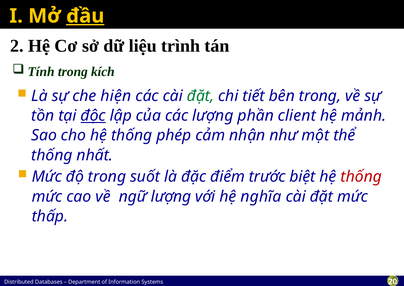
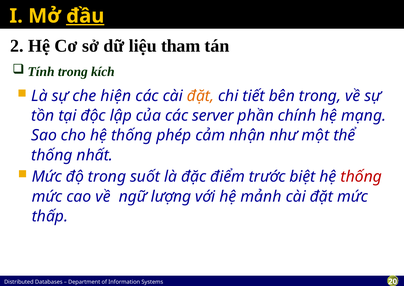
trình: trình -> tham (181, 46)
đặt colour: green -> orange (201, 96)
độc underline: present -> none (93, 116)
các lượng: lượng -> server (213, 116)
client: client -> chính (297, 116)
mảnh: mảnh -> mạng (364, 116)
nghĩa: nghĩa -> mảnh (261, 197)
